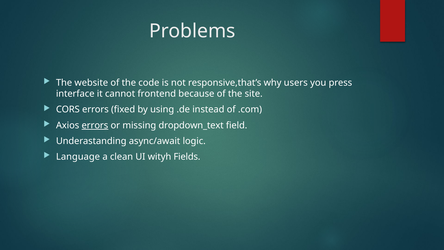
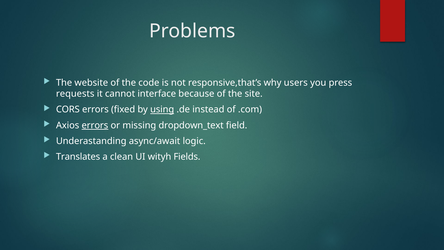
interface: interface -> requests (75, 94)
frontend: frontend -> interface (157, 94)
using underline: none -> present (162, 109)
Language: Language -> Translates (78, 157)
